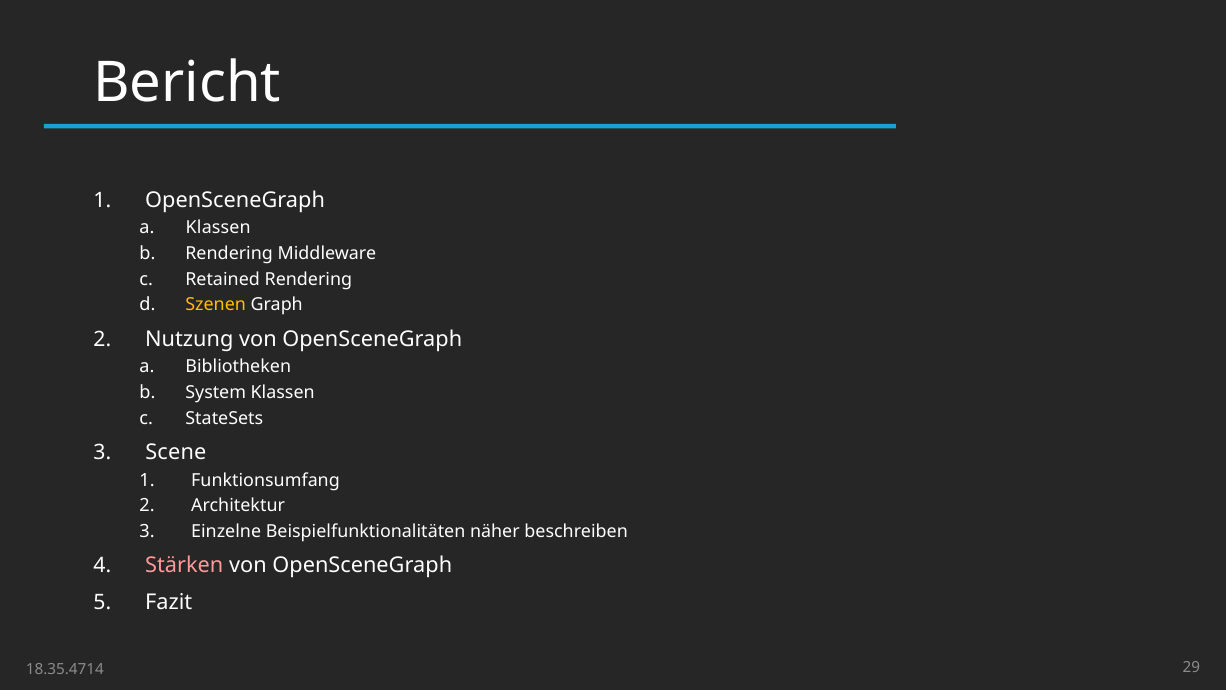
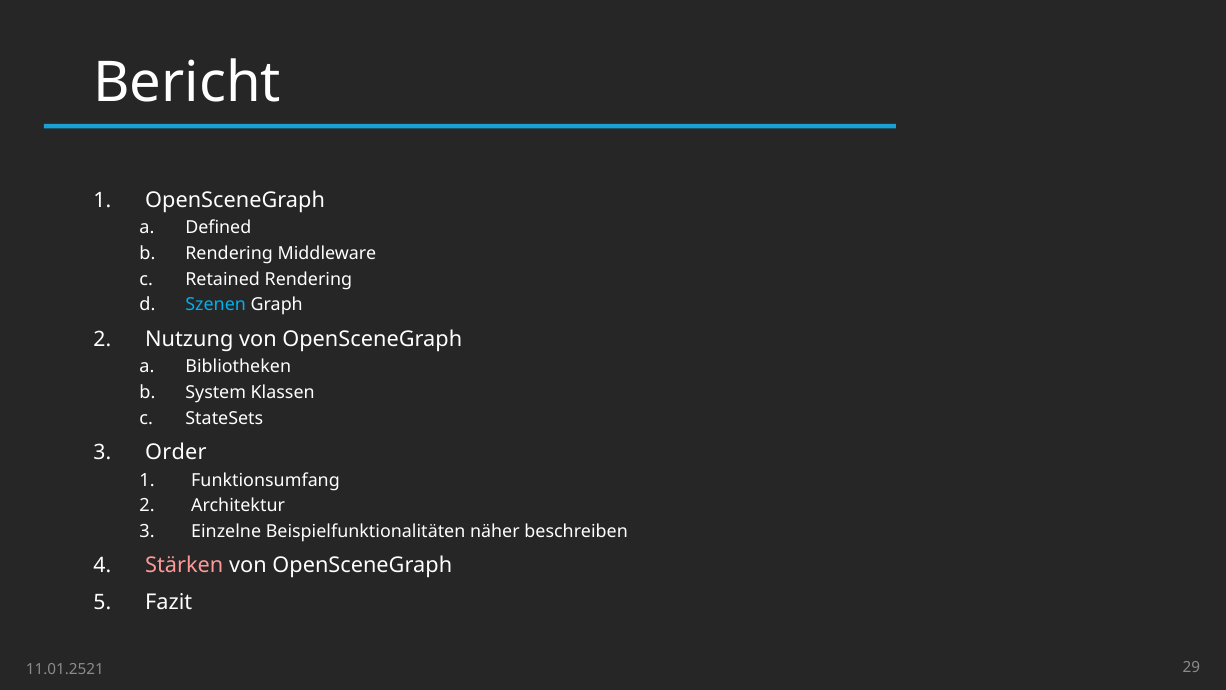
Klassen: Klassen -> Defined (218, 228)
Szenen colour: yellow -> light blue (216, 305)
Scene: Scene -> Order (176, 452)
18.35.4714: 18.35.4714 -> 11.01.2521 (65, 669)
